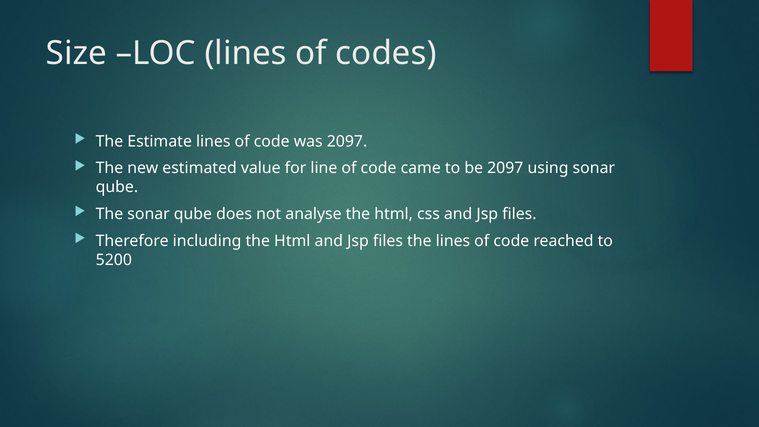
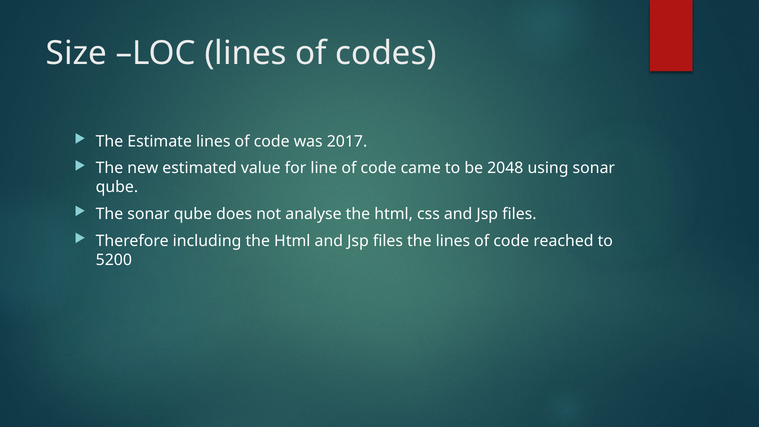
was 2097: 2097 -> 2017 (347, 141)
be 2097: 2097 -> 2048 (505, 168)
